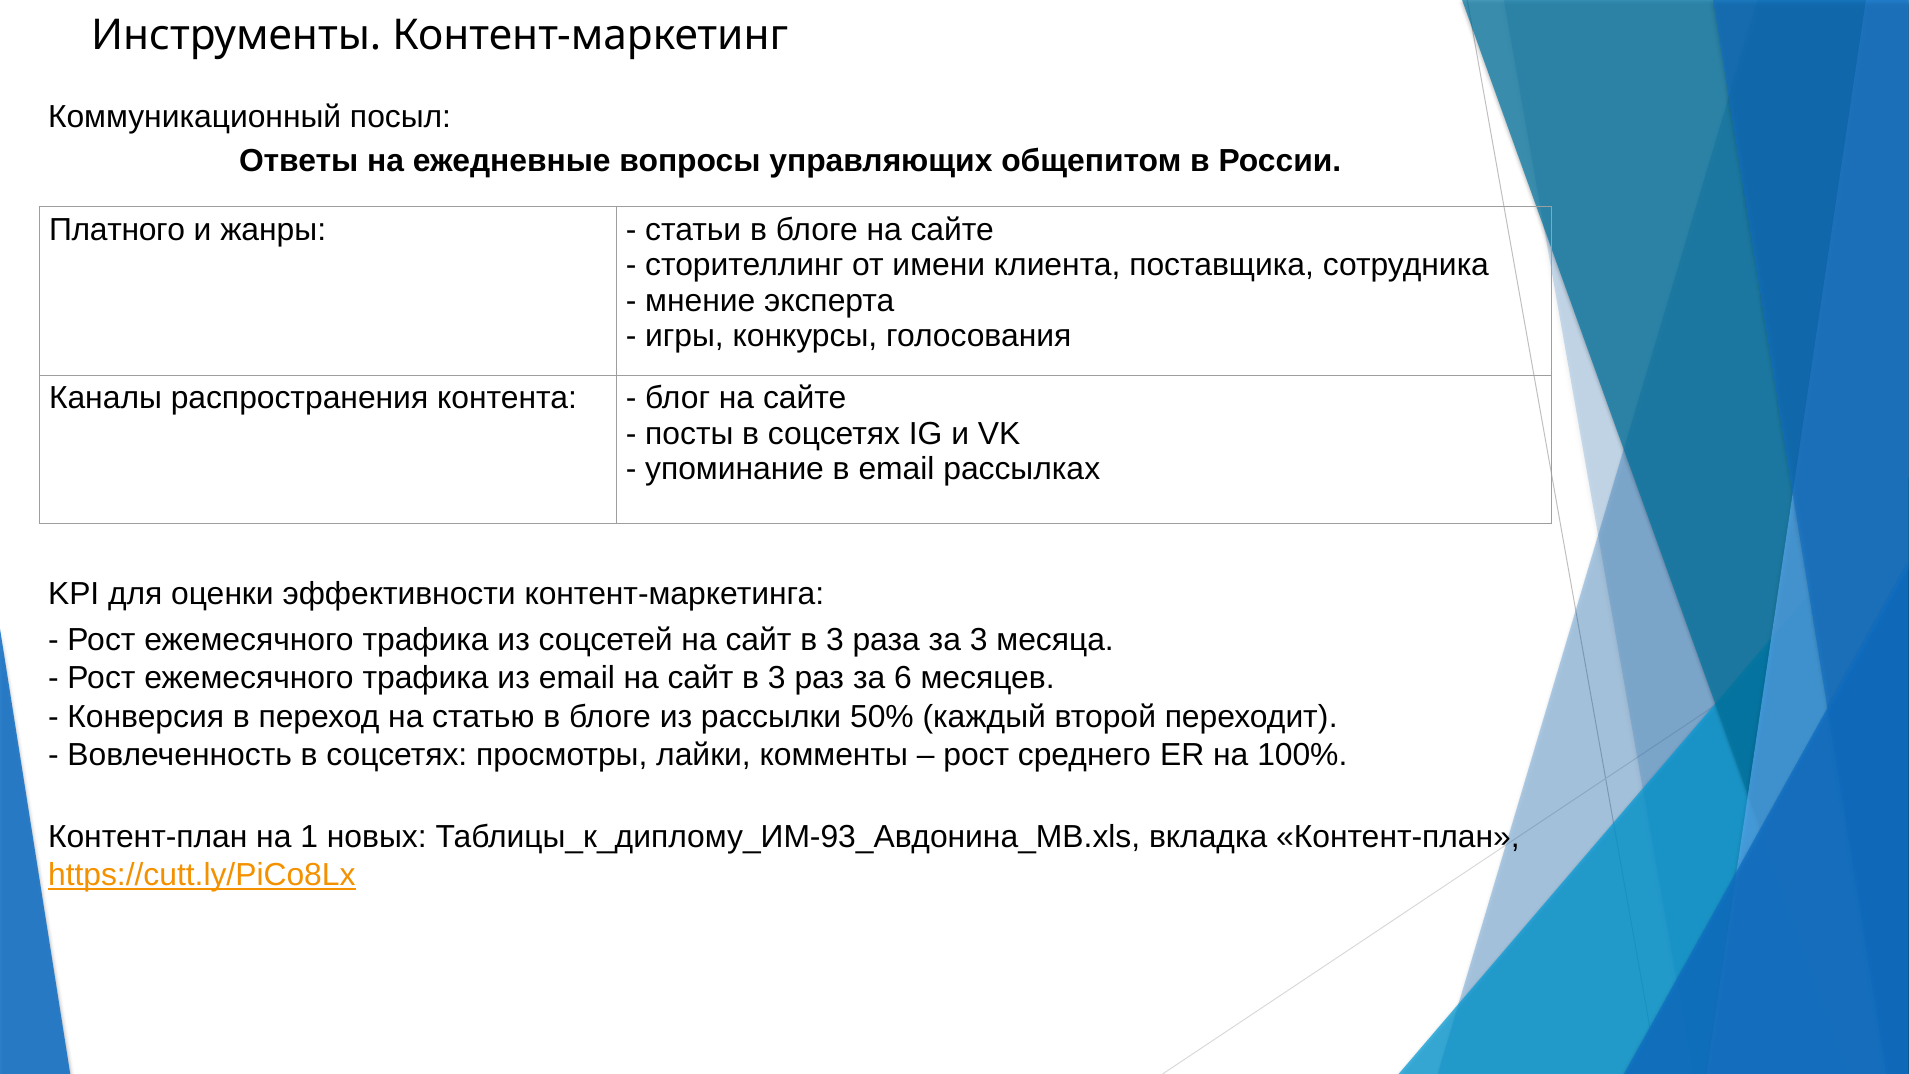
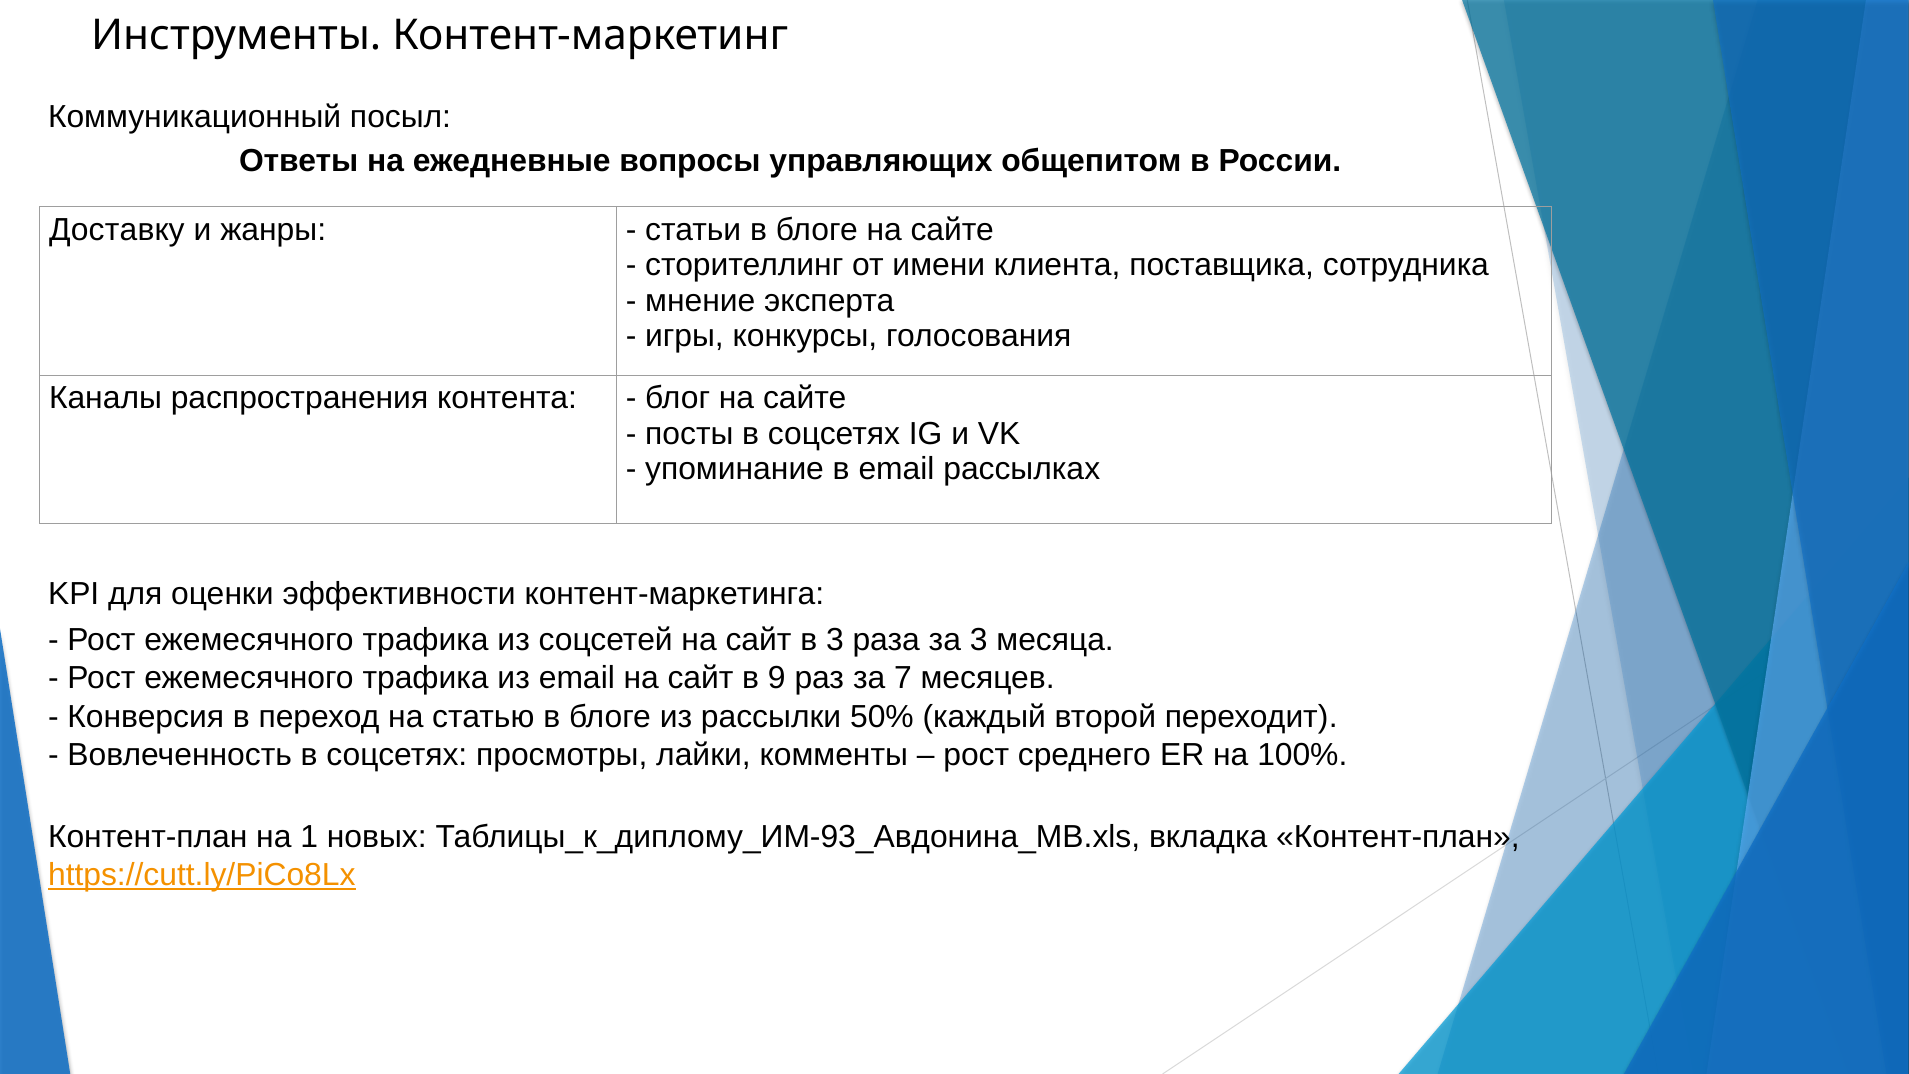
Платного: Платного -> Доставку (117, 230)
3: 3 -> 9 (777, 678)
6: 6 -> 7 (903, 678)
